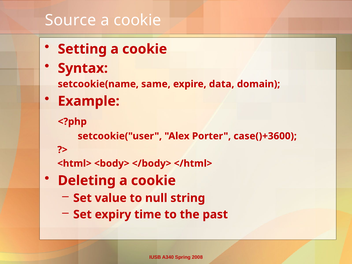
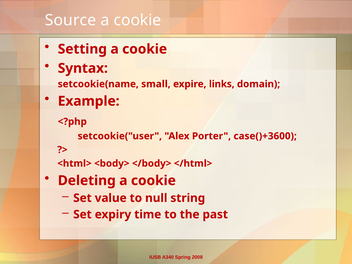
same: same -> small (156, 84)
data: data -> links (222, 84)
